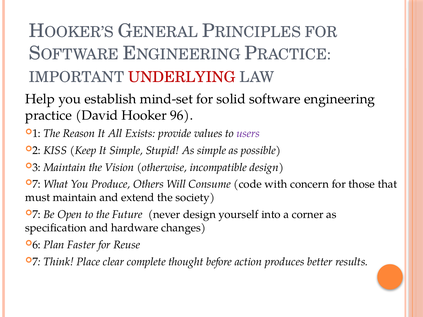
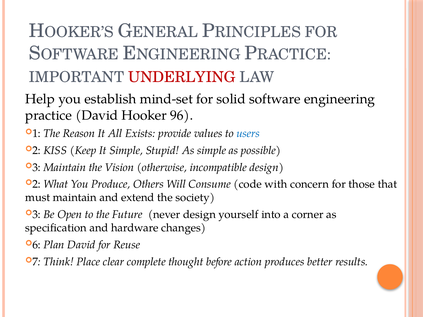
users colour: purple -> blue (248, 134)
7: 7 -> 2 (37, 184)
7: 7 -> 3 (37, 215)
Plan Faster: Faster -> David (81, 245)
